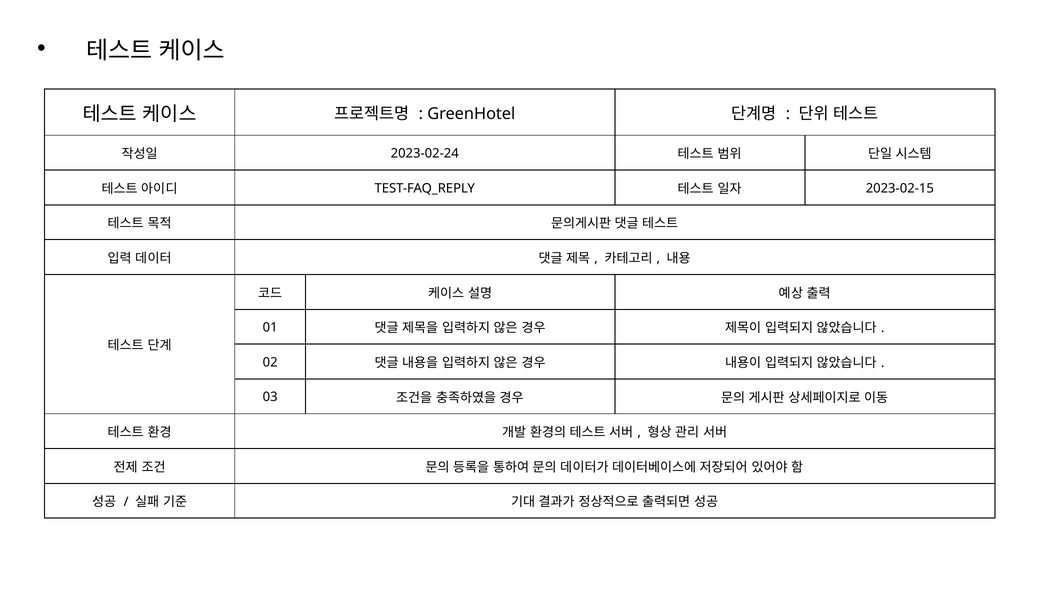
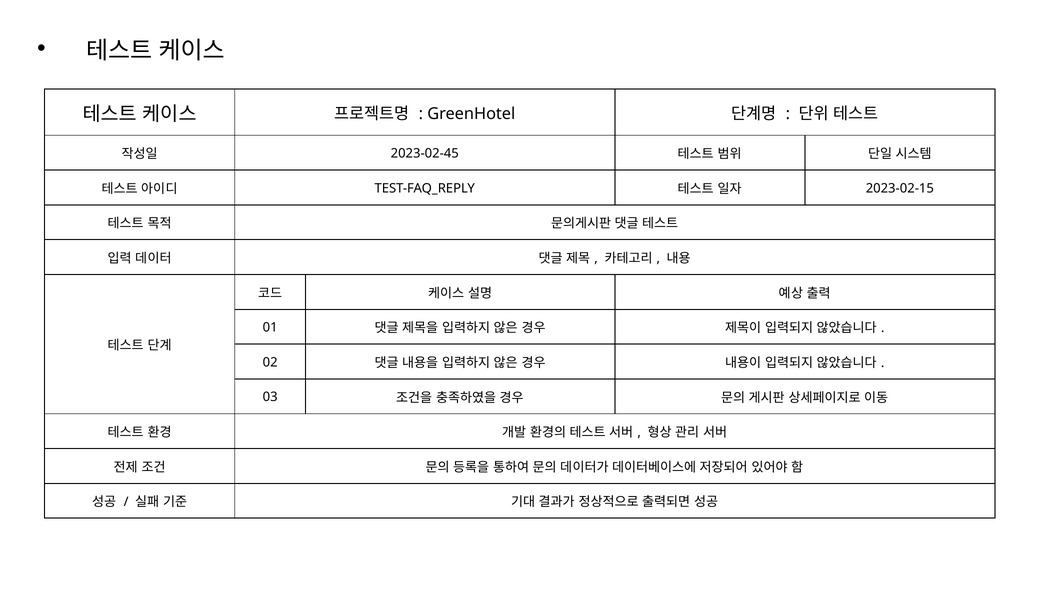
2023-02-24: 2023-02-24 -> 2023-02-45 (425, 153)
